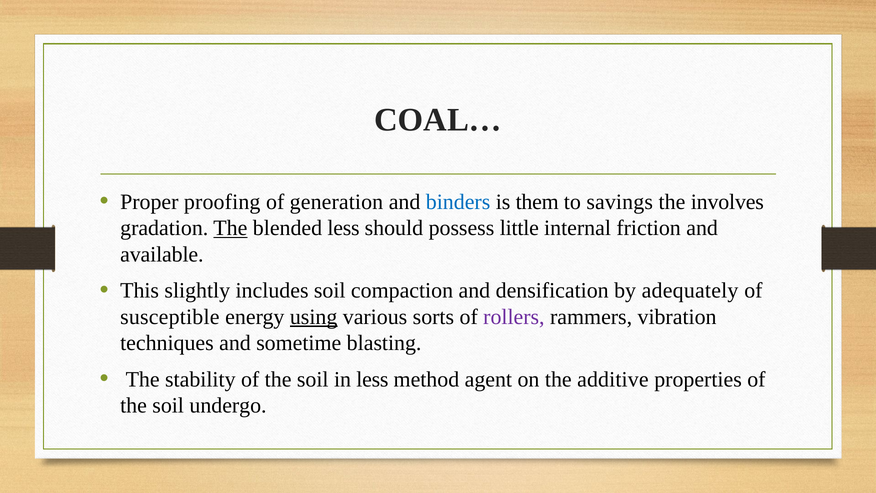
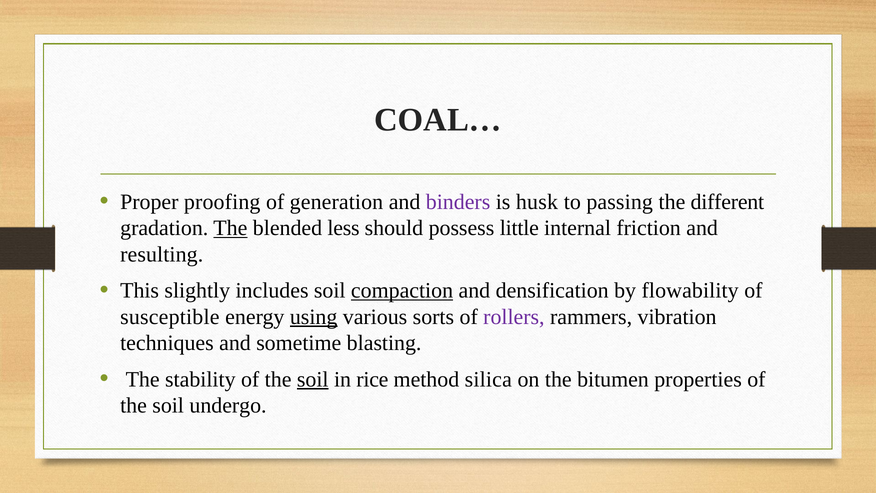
binders colour: blue -> purple (458, 202)
them: them -> husk (537, 202)
savings: savings -> passing (620, 202)
involves: involves -> different (727, 202)
available: available -> resulting (162, 254)
compaction underline: none -> present (402, 290)
adequately: adequately -> flowability (690, 290)
soil underline: none -> present (313, 379)
in less: less -> rice (372, 379)
agent: agent -> silica (488, 379)
additive: additive -> bitumen (613, 379)
